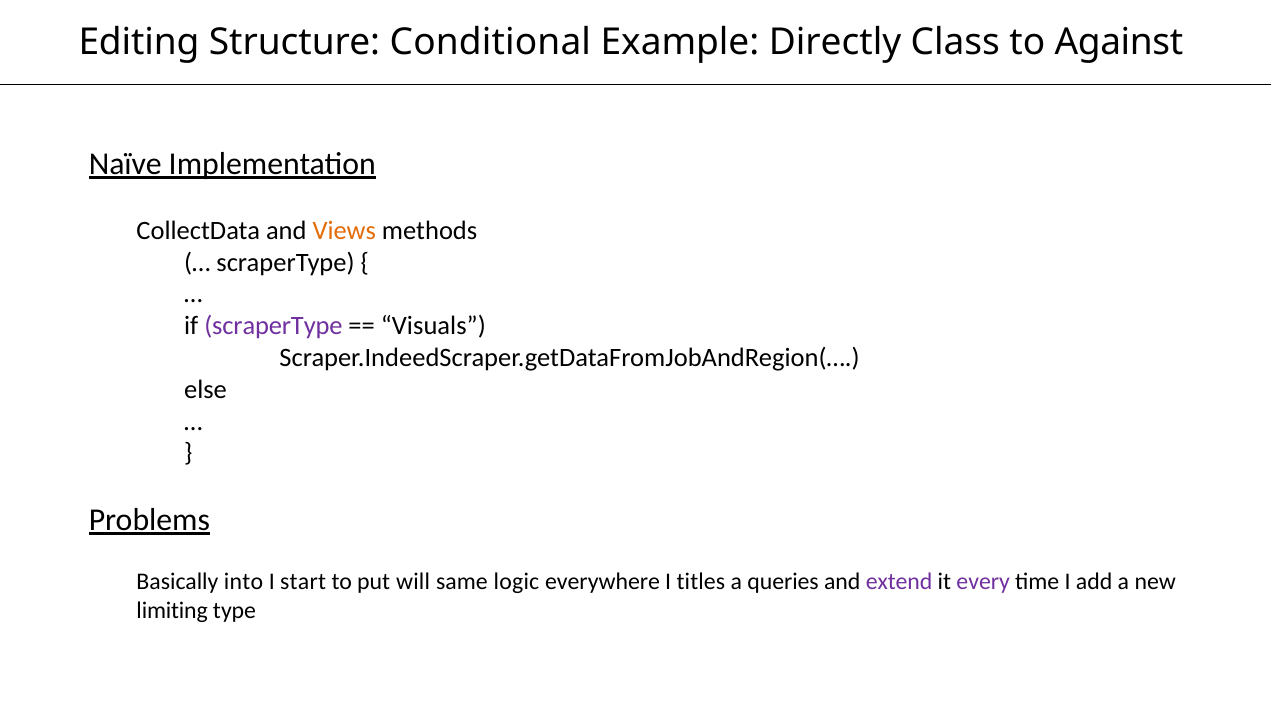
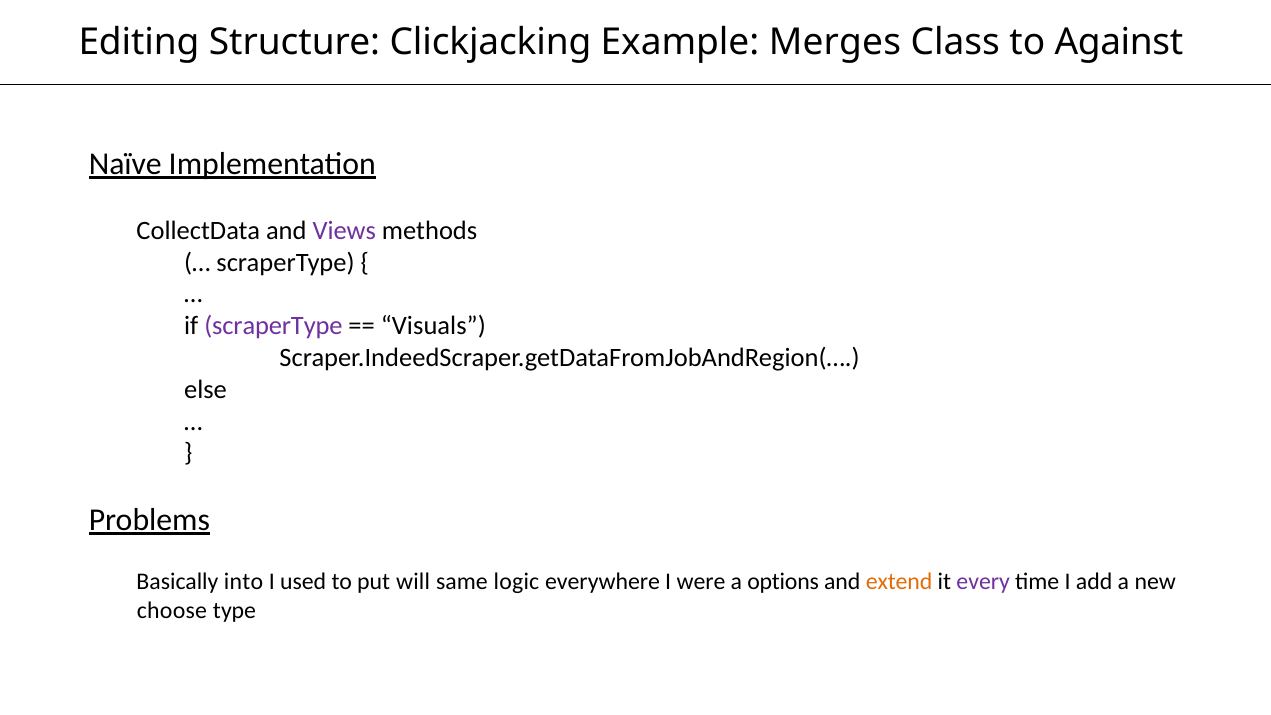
Conditional: Conditional -> Clickjacking (491, 42)
Directly: Directly -> Merges (835, 42)
Views colour: orange -> purple (344, 231)
start: start -> used (303, 582)
titles: titles -> were (701, 582)
queries: queries -> options (783, 582)
extend colour: purple -> orange (899, 582)
limiting: limiting -> choose (172, 610)
